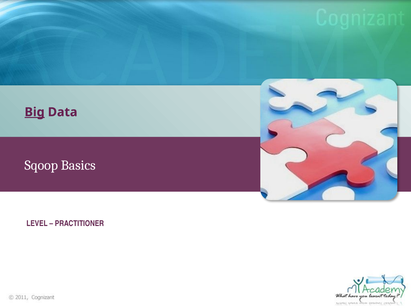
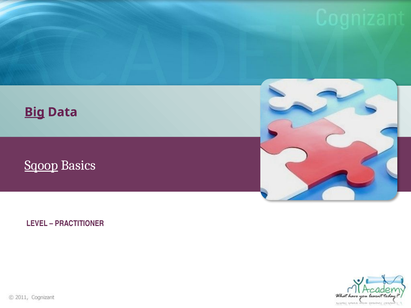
Sqoop underline: none -> present (41, 165)
